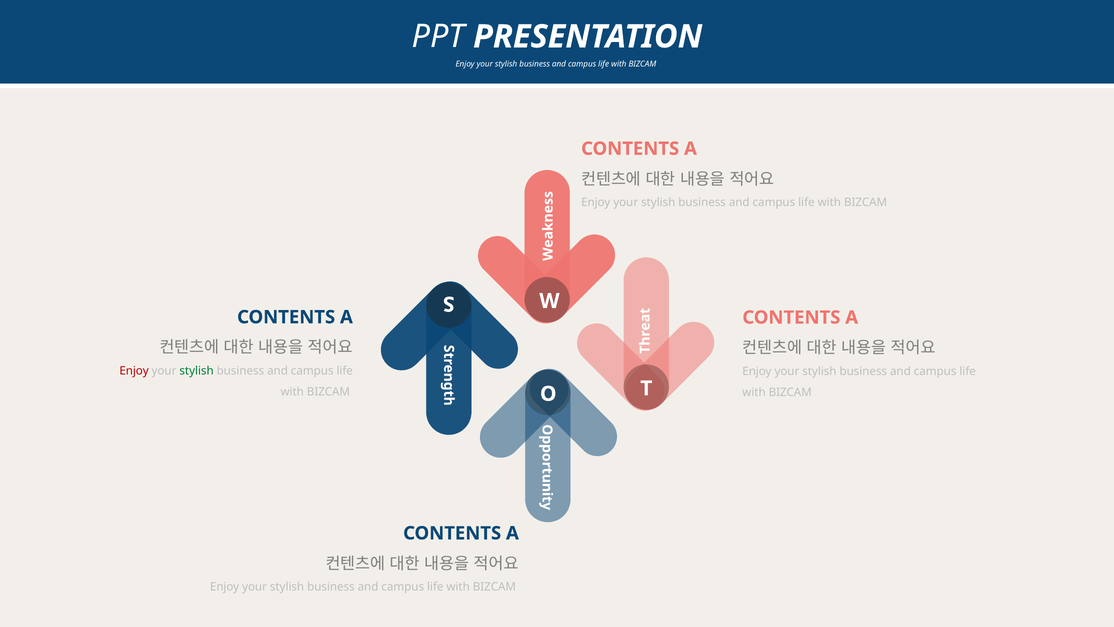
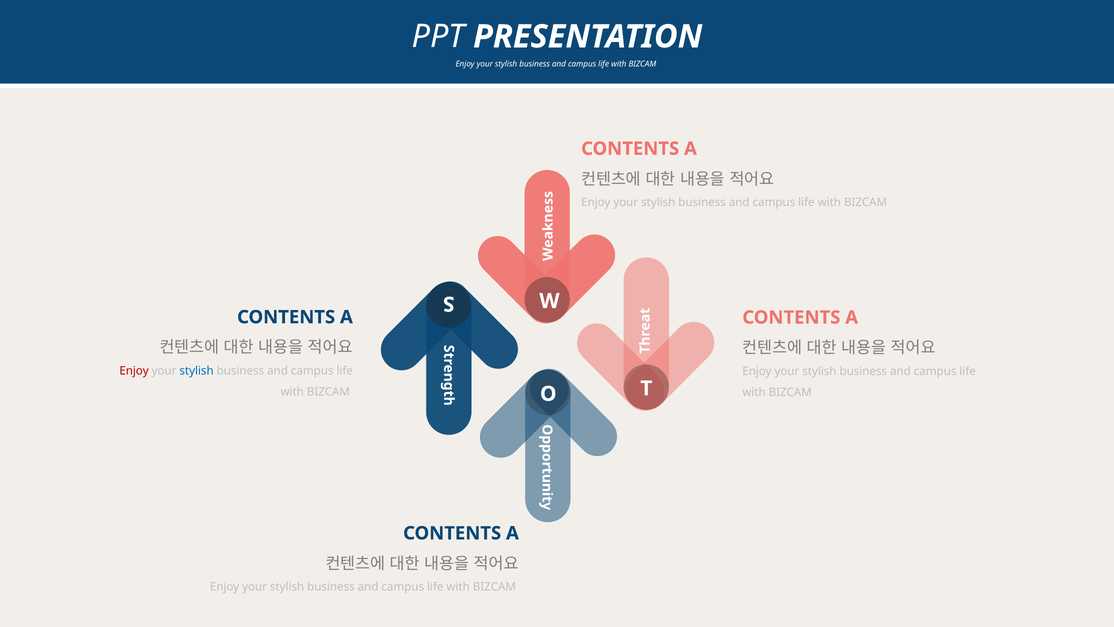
stylish colour: green -> blue (197, 371)
